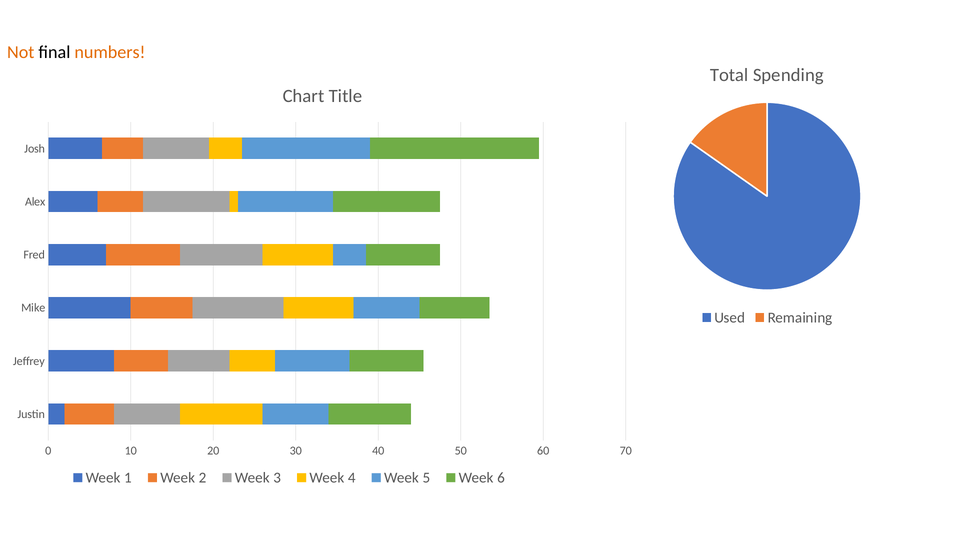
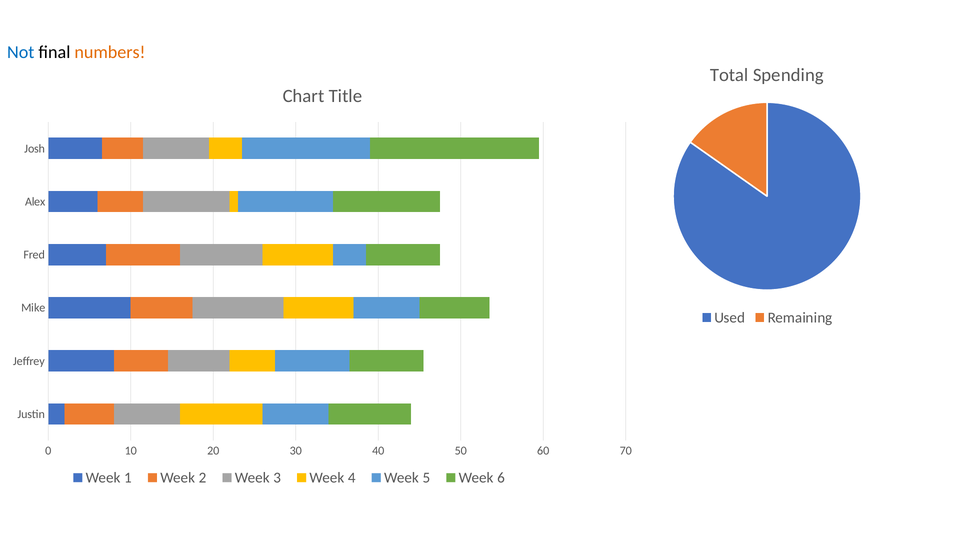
Not colour: orange -> blue (21, 52)
